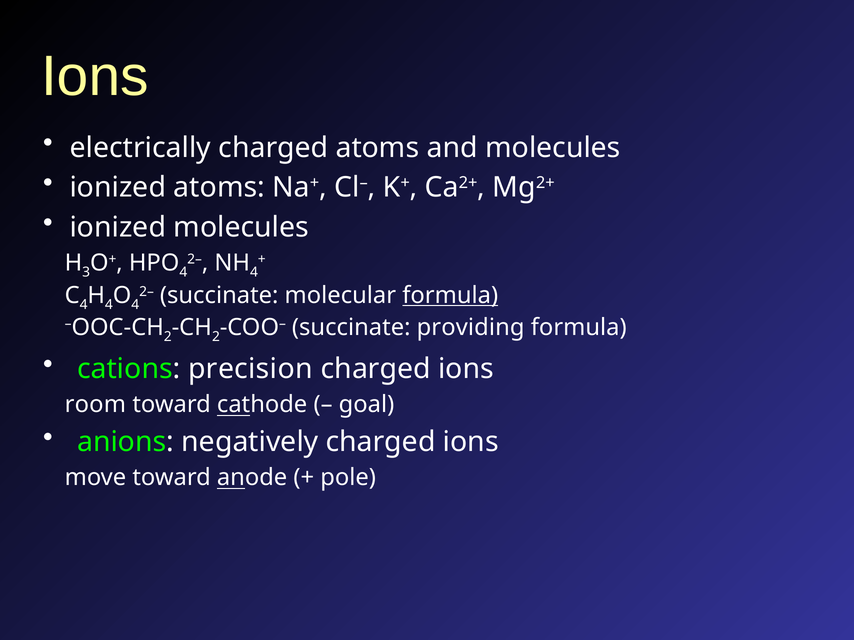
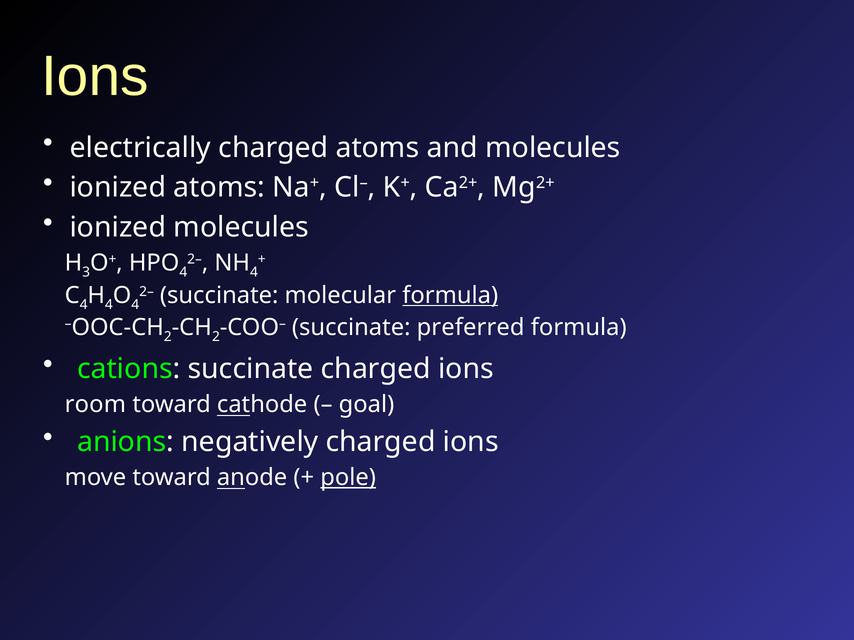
providing: providing -> preferred (471, 328)
cations precision: precision -> succinate (251, 369)
pole underline: none -> present (348, 478)
